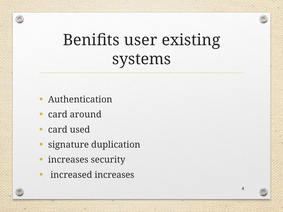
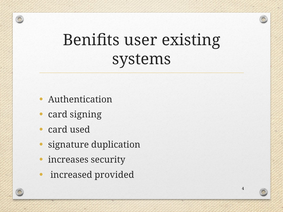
around: around -> signing (86, 115)
increased increases: increases -> provided (114, 175)
